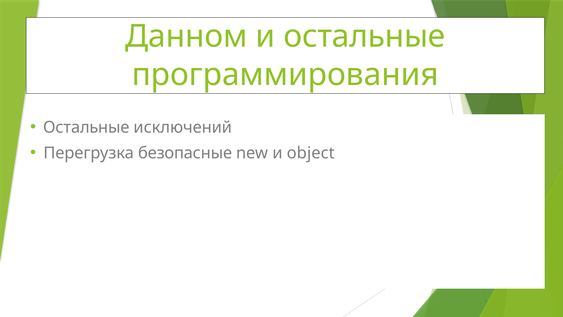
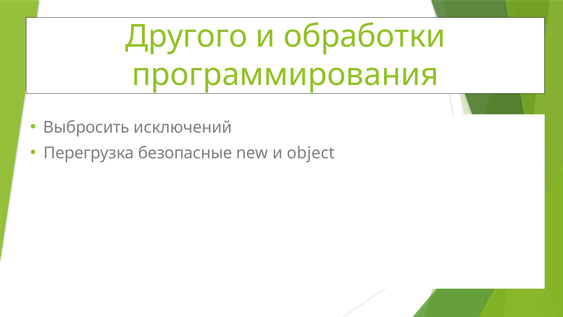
Данном: Данном -> Другого (186, 36)
и остальные: остальные -> обработки (364, 36)
Остальные: Остальные -> Выбросить (86, 127)
